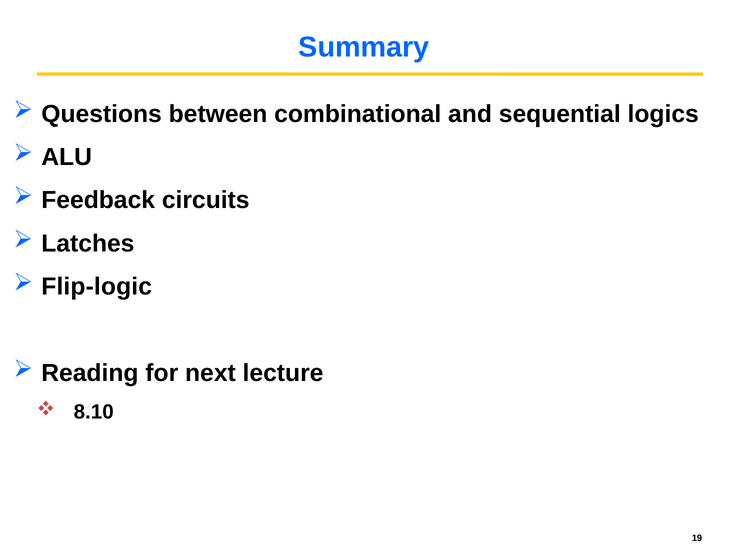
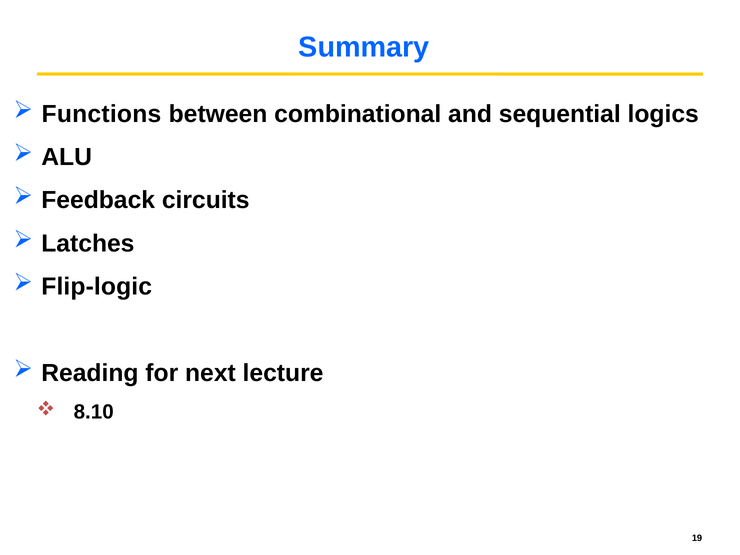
Questions: Questions -> Functions (101, 114)
